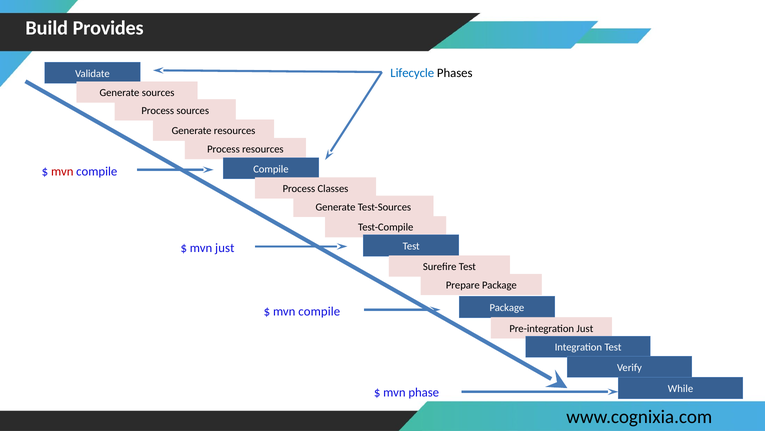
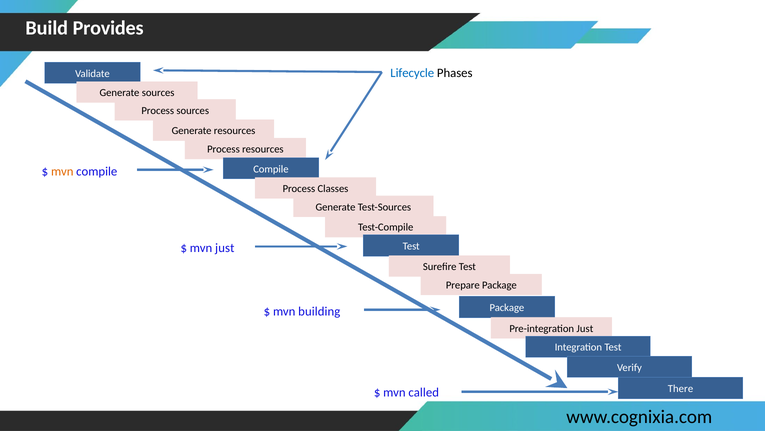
mvn colour: red -> orange (62, 171)
compile: compile -> building (319, 311)
While: While -> There (680, 388)
phase: phase -> called (424, 392)
